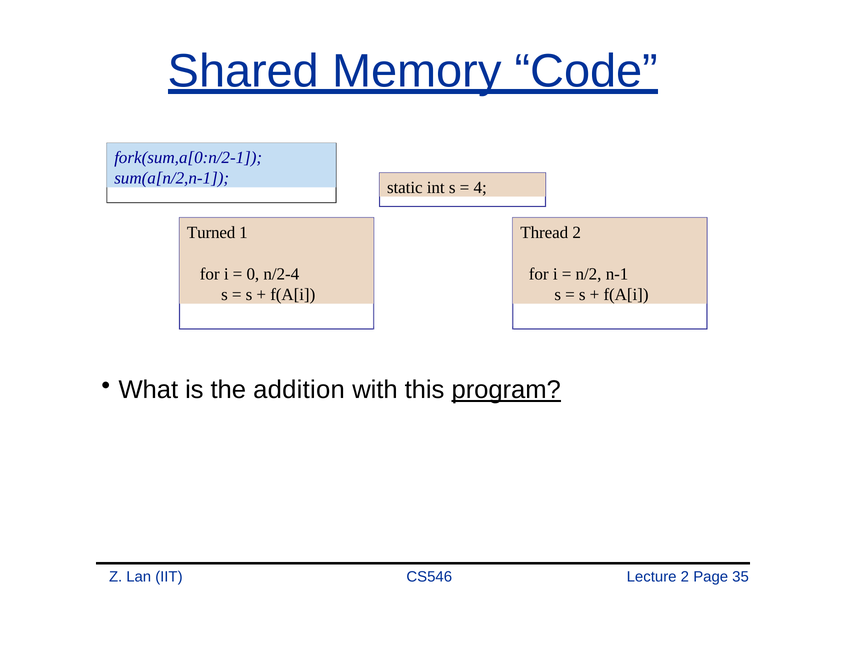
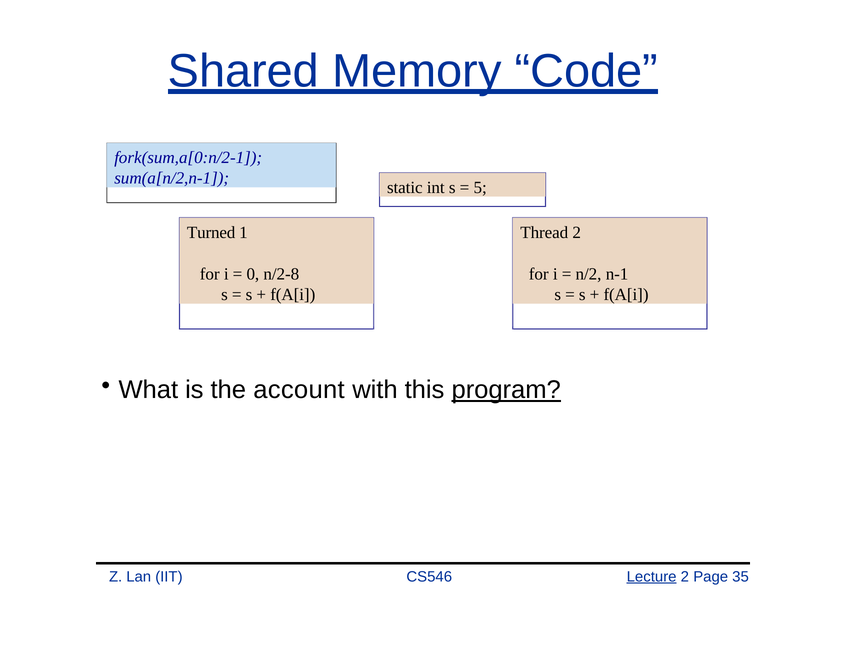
4: 4 -> 5 (480, 188)
n/2-4: n/2-4 -> n/2-8 (281, 275)
addition: addition -> account (299, 390)
Lecture underline: none -> present (652, 577)
